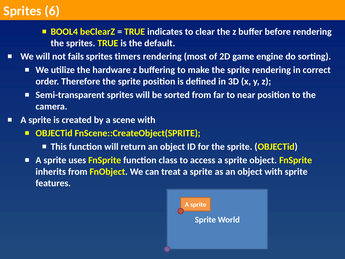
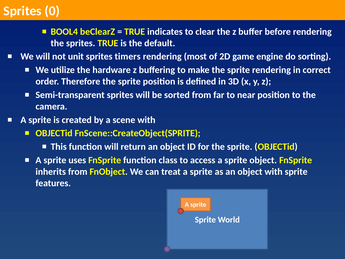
6: 6 -> 0 (52, 11)
fails: fails -> unit (76, 56)
